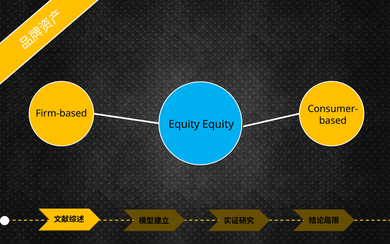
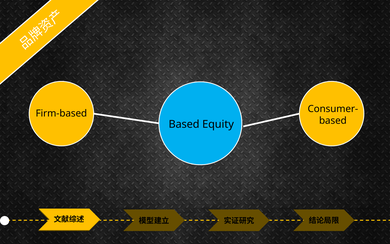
Equity: Equity -> Based (184, 124)
